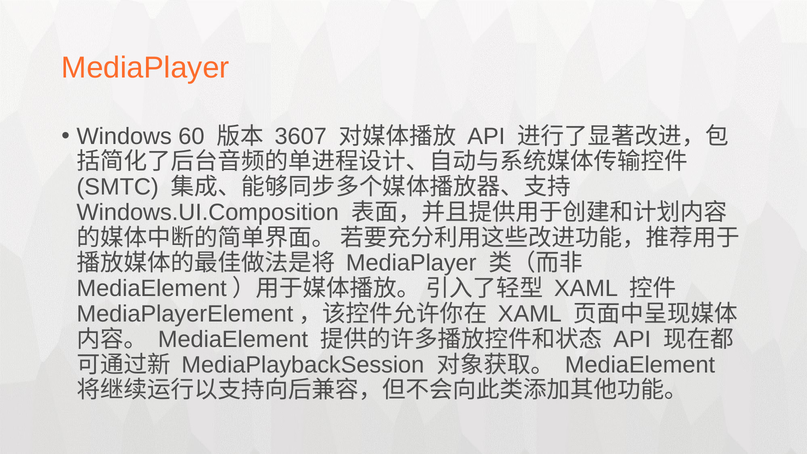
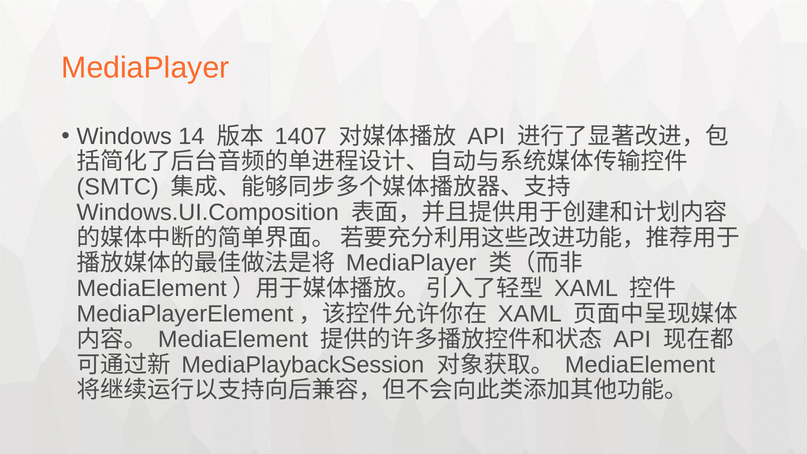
60: 60 -> 14 (191, 136)
3607: 3607 -> 1407 (301, 136)
